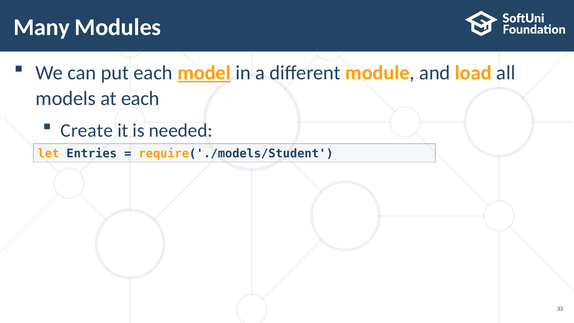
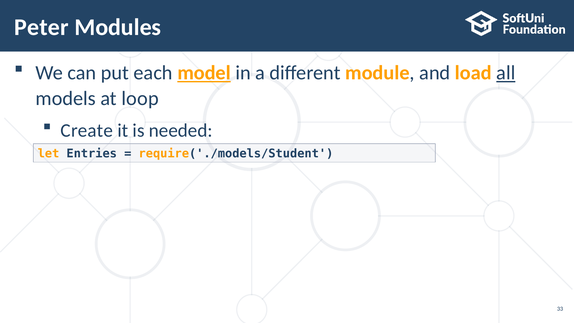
Many: Many -> Peter (41, 27)
all underline: none -> present (506, 73)
at each: each -> loop (140, 98)
